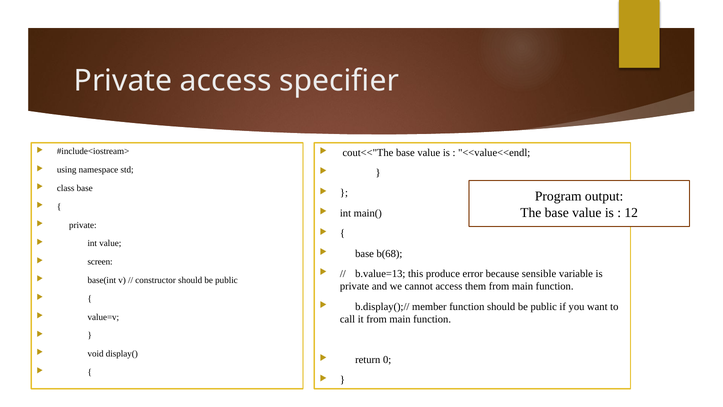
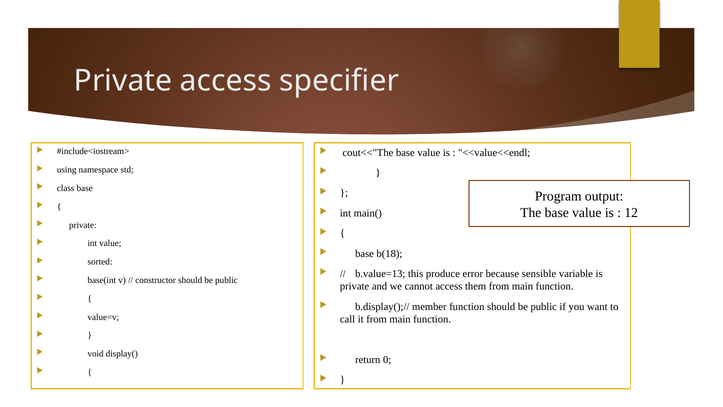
b(68: b(68 -> b(18 (389, 253)
screen: screen -> sorted (100, 262)
